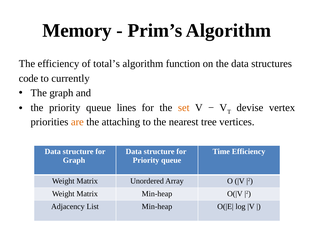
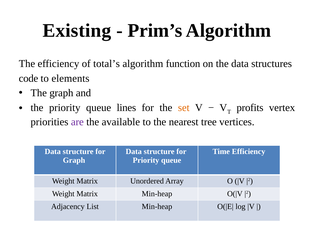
Memory: Memory -> Existing (77, 30)
currently: currently -> elements (70, 78)
devise: devise -> profits (250, 107)
are colour: orange -> purple (77, 122)
attaching: attaching -> available (121, 122)
